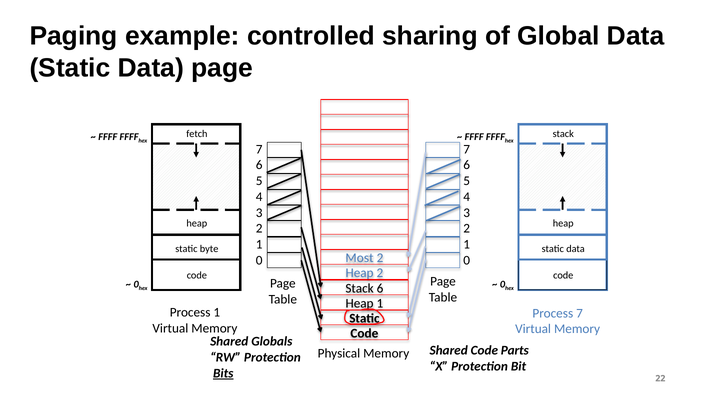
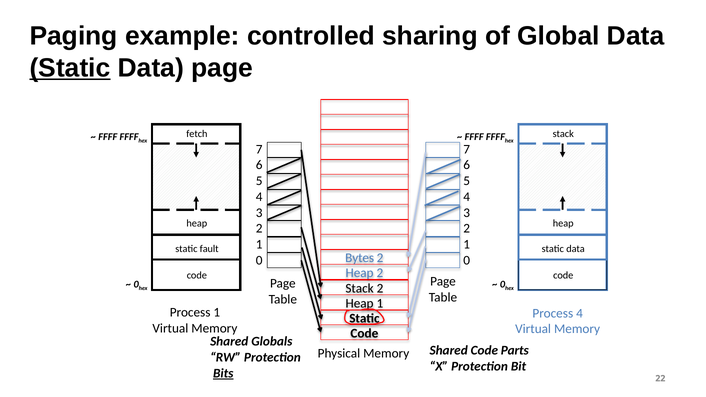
Static underline: none -> present (70, 68)
byte: byte -> fault (209, 249)
Most: Most -> Bytes (360, 258)
Stack 6: 6 -> 2 (380, 288)
Process 7: 7 -> 4 (579, 313)
